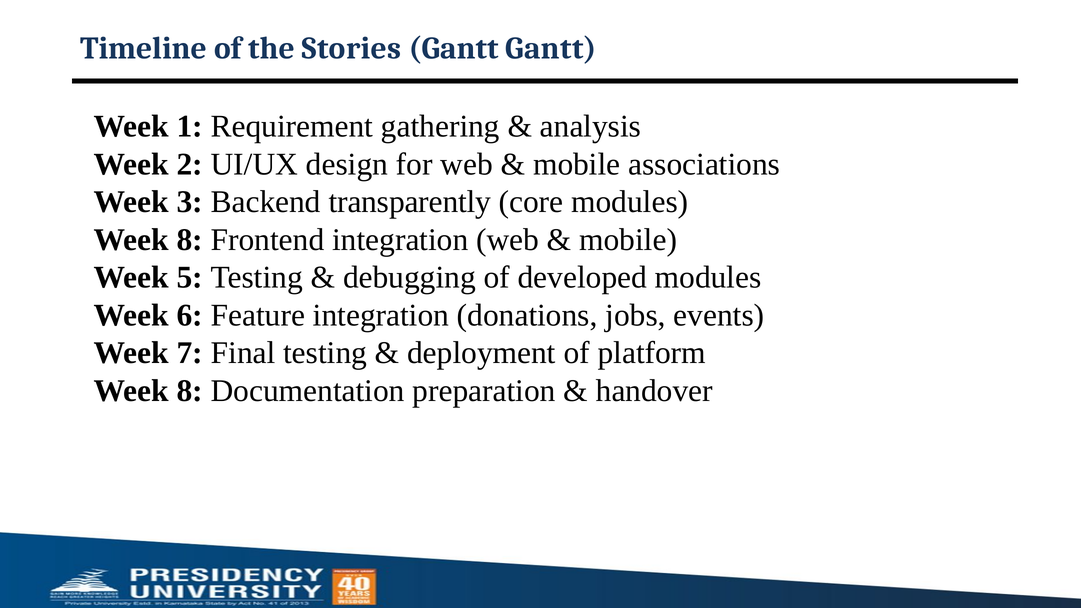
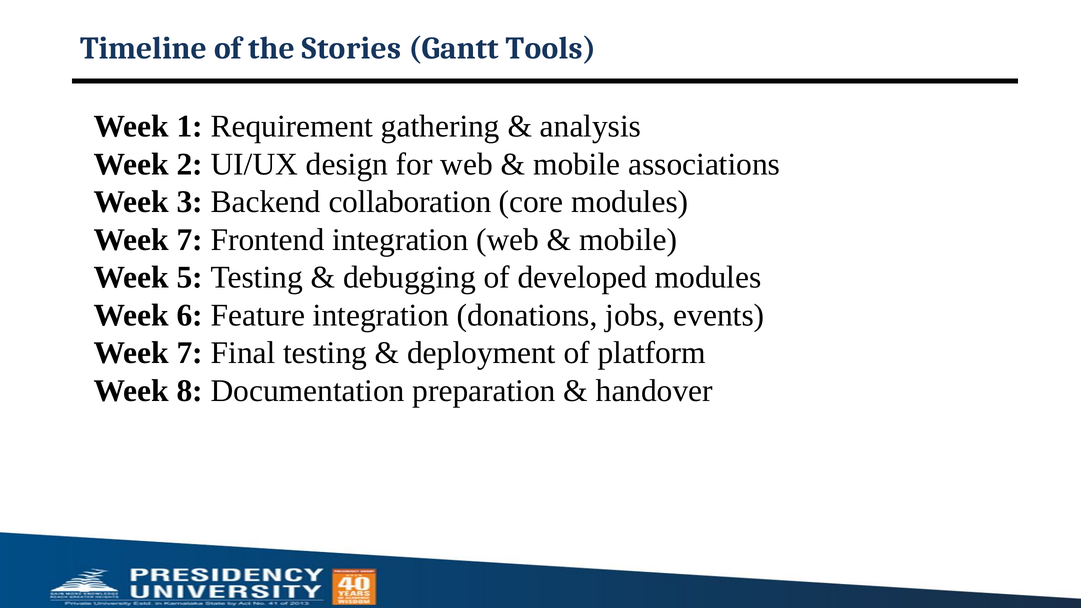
Gantt Gantt: Gantt -> Tools (551, 48)
transparently: transparently -> collaboration (410, 202)
8: 8 -> 7 (190, 240)
